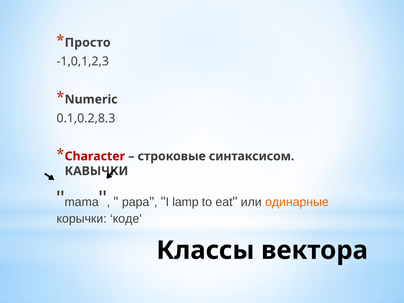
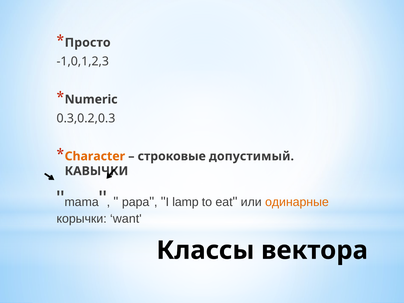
0.1,0.2,8.3: 0.1,0.2,8.3 -> 0.3,0.2,0.3 (86, 118)
Character colour: red -> orange (95, 156)
синтаксисом: синтаксисом -> допустимый (251, 156)
коде: коде -> want (126, 219)
